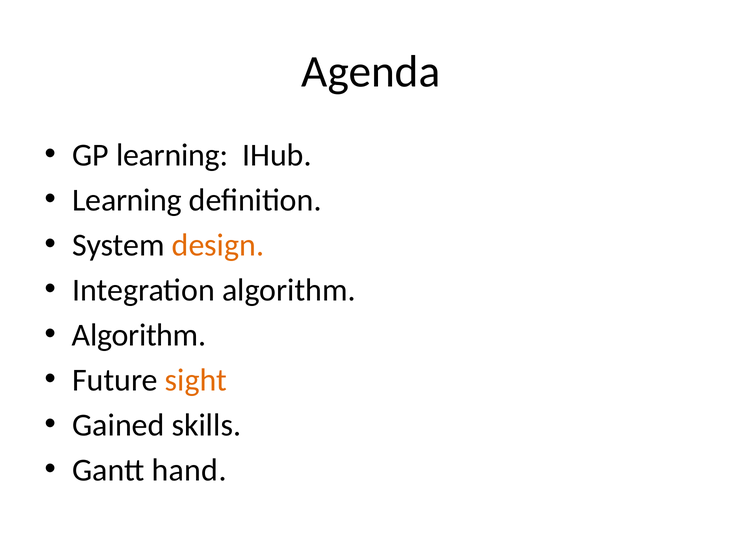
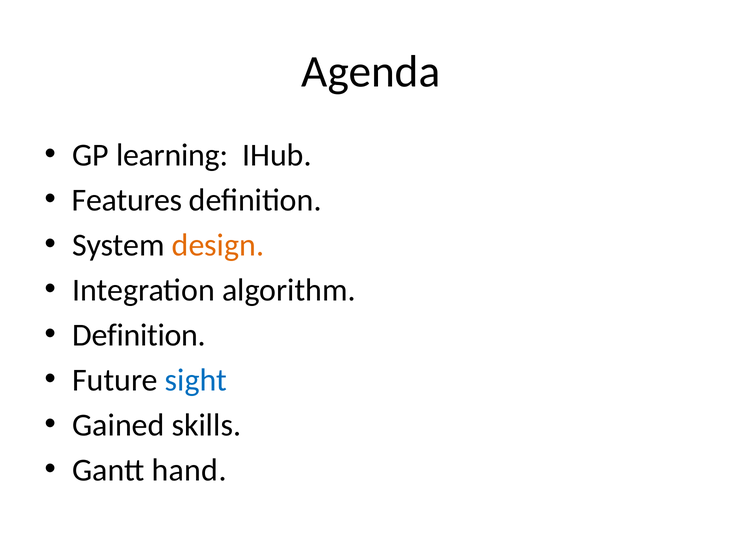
Learning: Learning -> Features (127, 200)
Algorithm: Algorithm -> Definition (139, 335)
sight colour: orange -> blue (196, 380)
